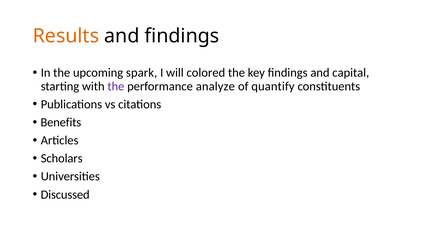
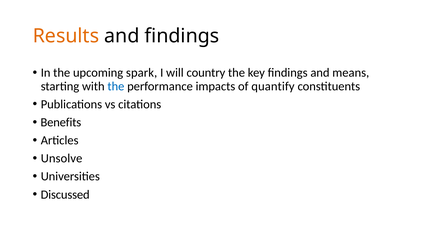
colored: colored -> country (206, 73)
capital: capital -> means (351, 73)
the colour: purple -> blue (116, 86)
analyze: analyze -> impacts (215, 86)
Scholars: Scholars -> Unsolve (62, 158)
